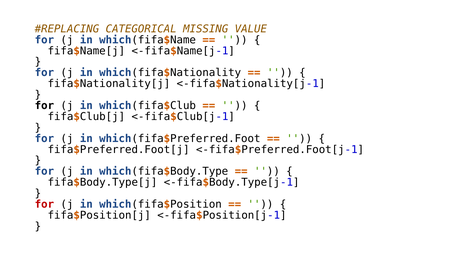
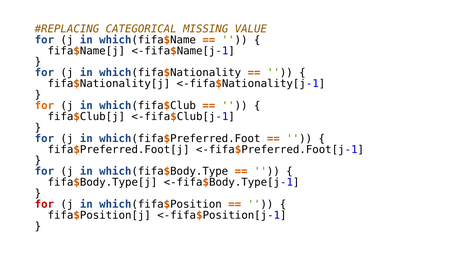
for colour: black -> orange (44, 106)
